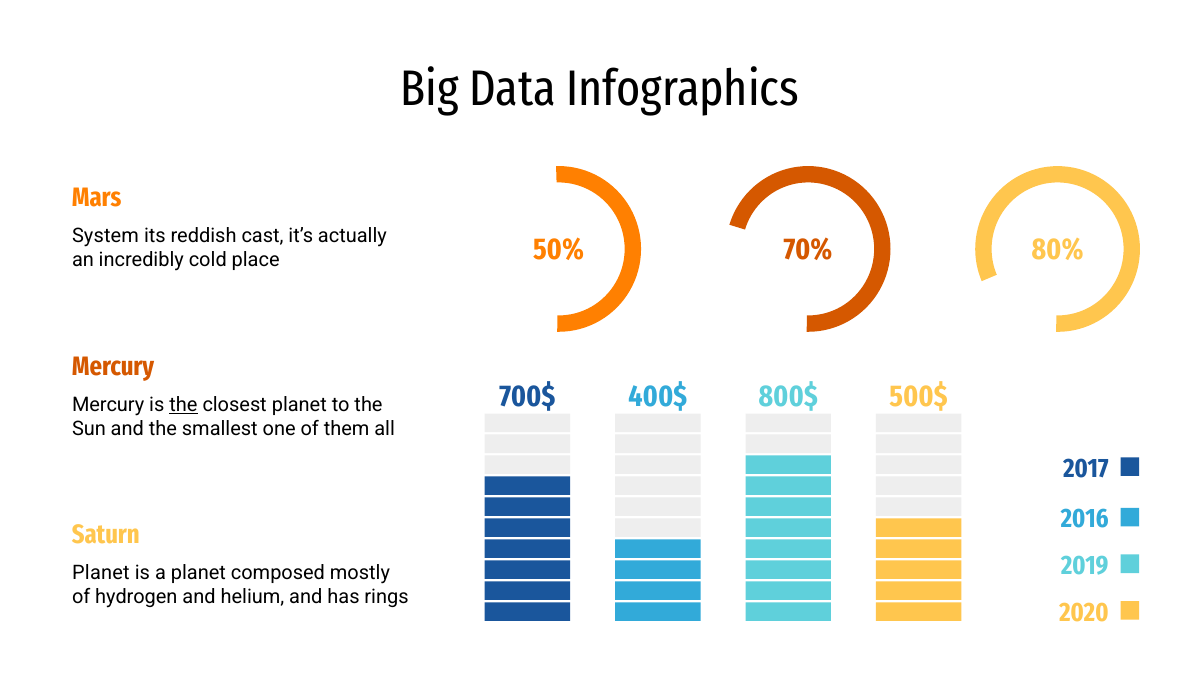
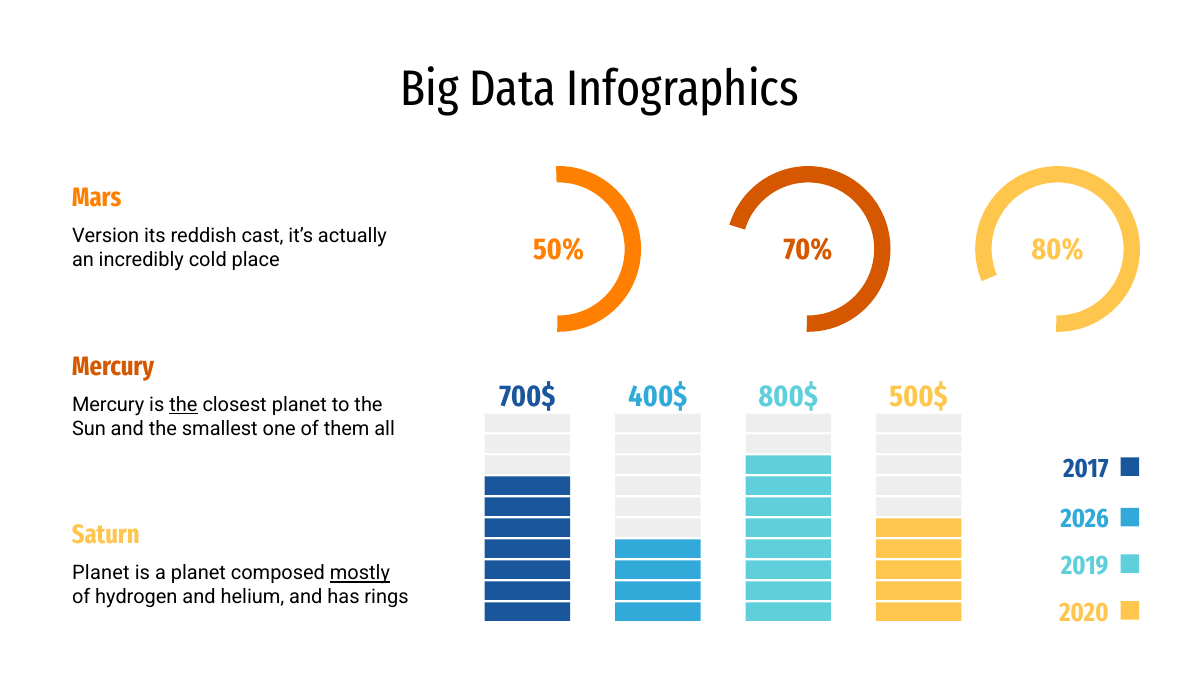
System: System -> Version (106, 236)
2016: 2016 -> 2026 (1085, 519)
mostly underline: none -> present (360, 573)
